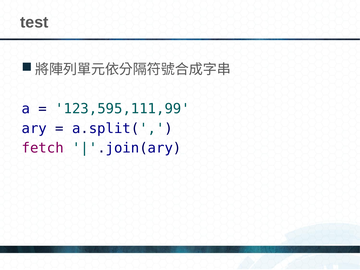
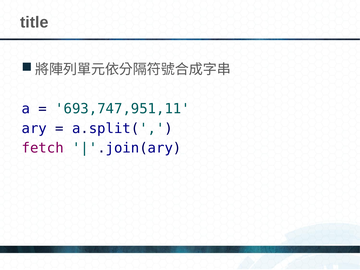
test: test -> title (34, 22)
123,595,111,99: 123,595,111,99 -> 693,747,951,11 (123, 109)
